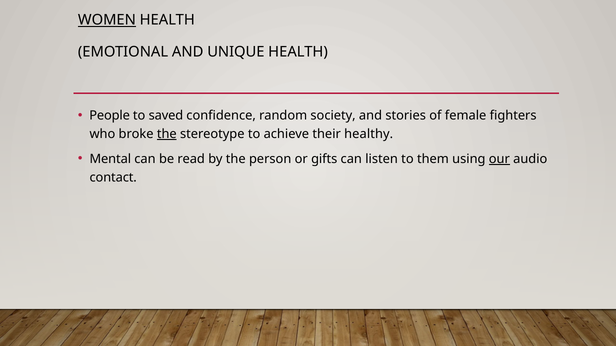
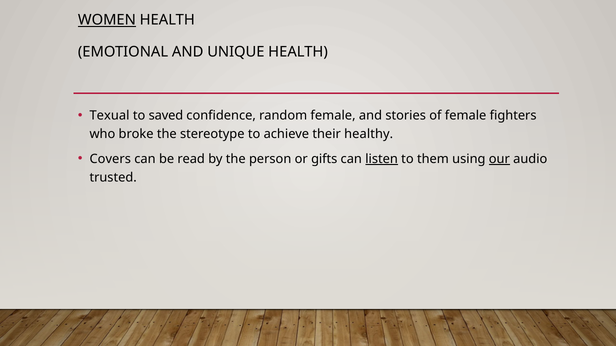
People: People -> Texual (110, 116)
random society: society -> female (333, 116)
the underline: present -> none (167, 134)
Mental: Mental -> Covers (110, 159)
listen underline: none -> present (382, 159)
contact: contact -> trusted (113, 178)
